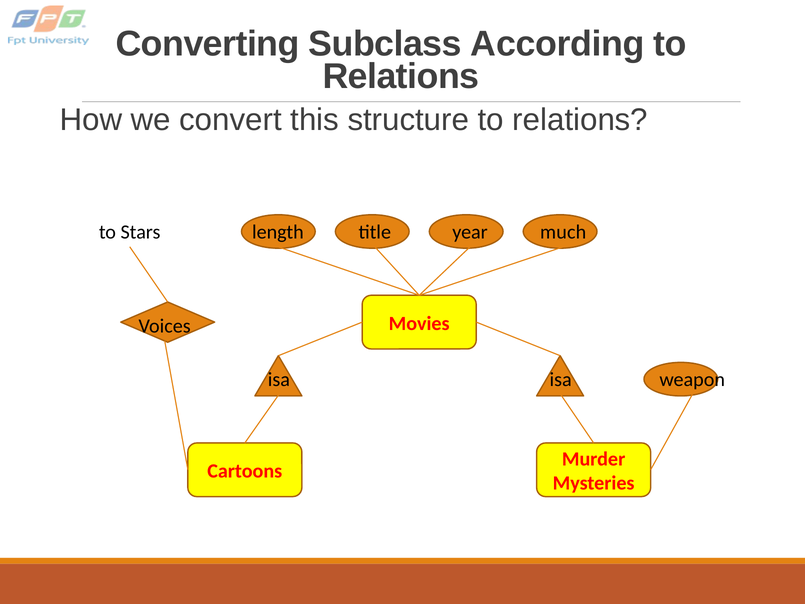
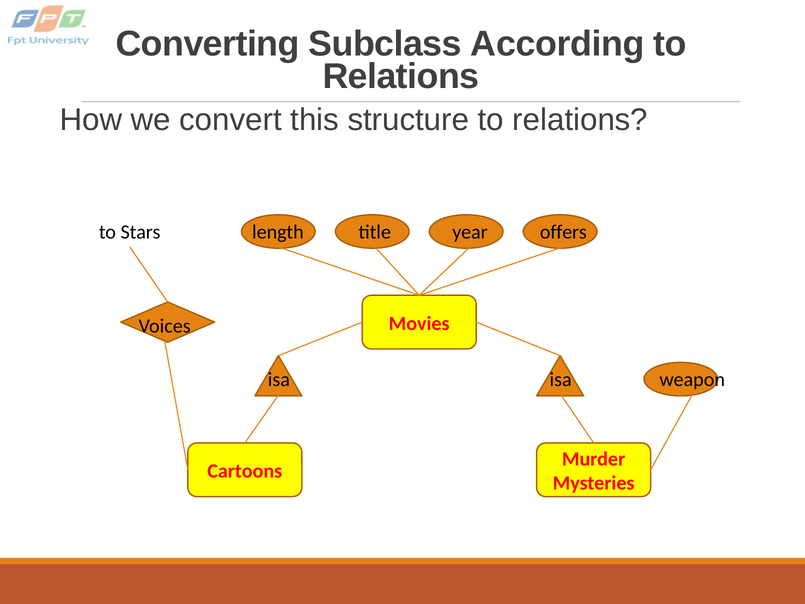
much: much -> offers (563, 232)
